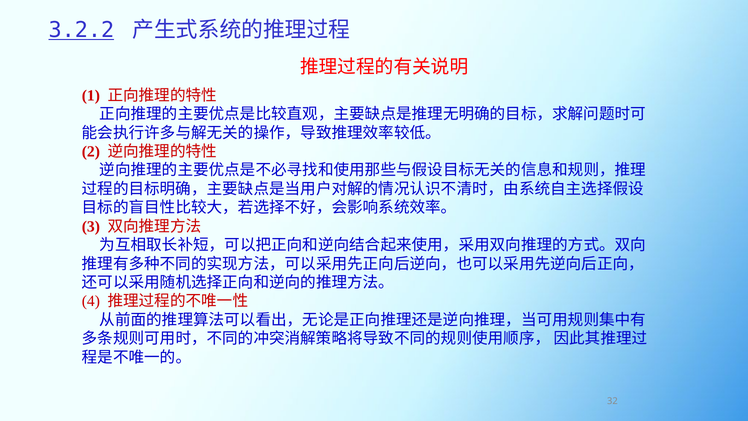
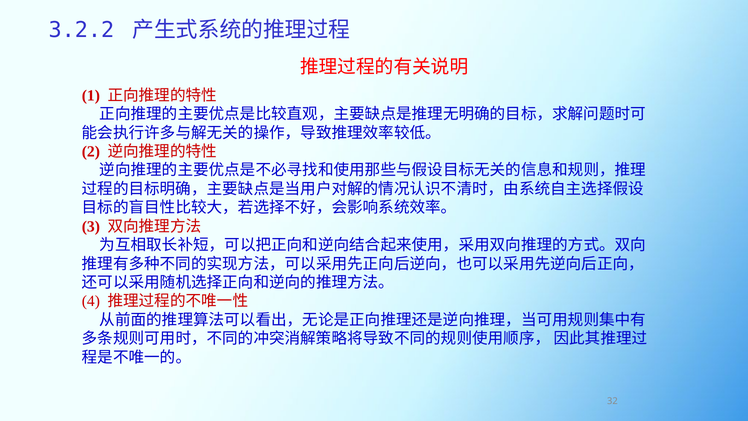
3.2.2 underline: present -> none (81, 30)
